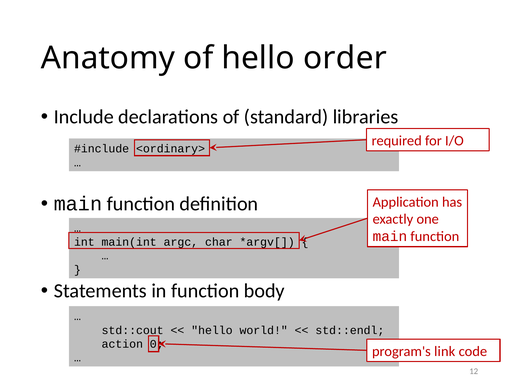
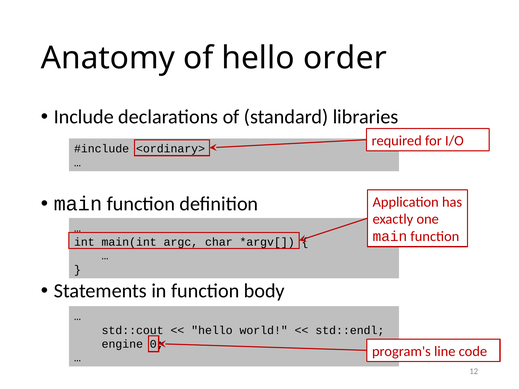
action: action -> engine (122, 344)
link: link -> line (445, 352)
